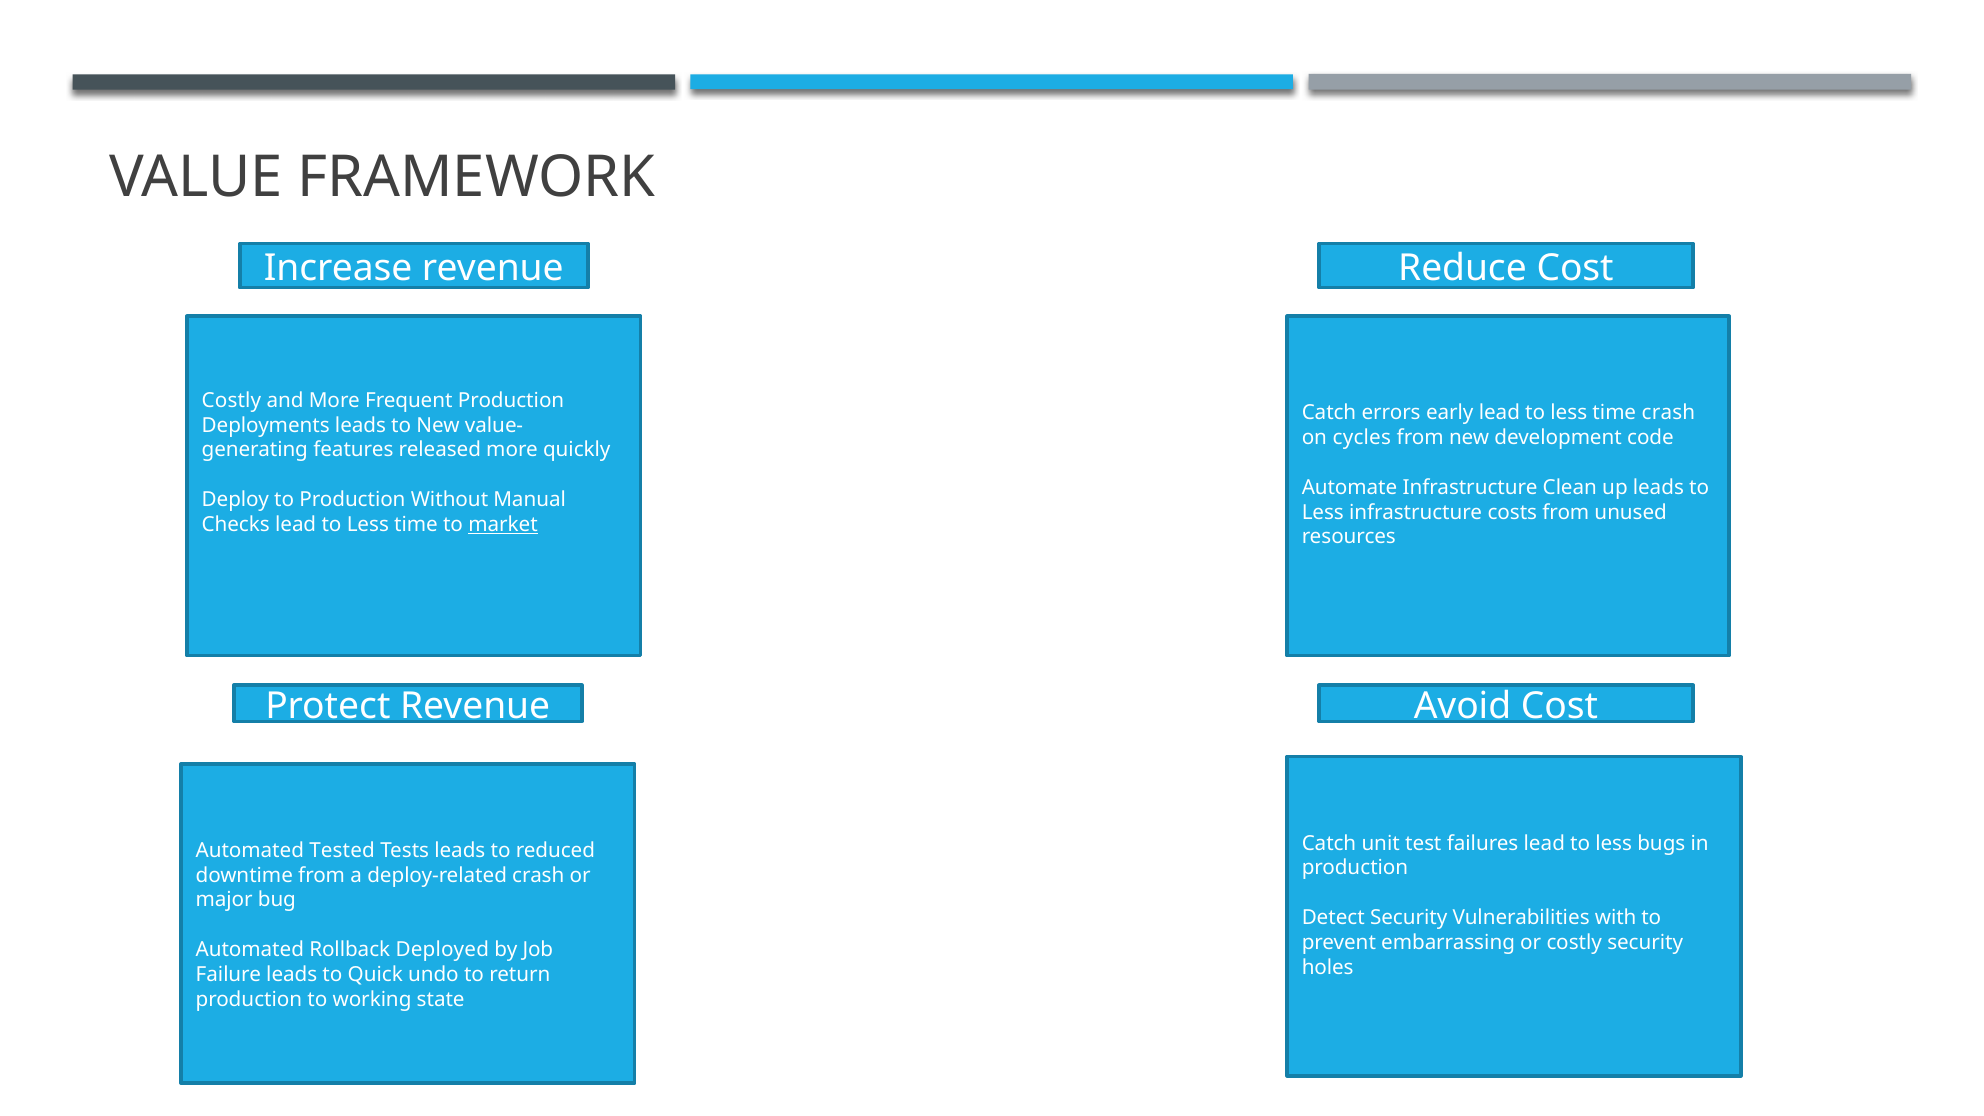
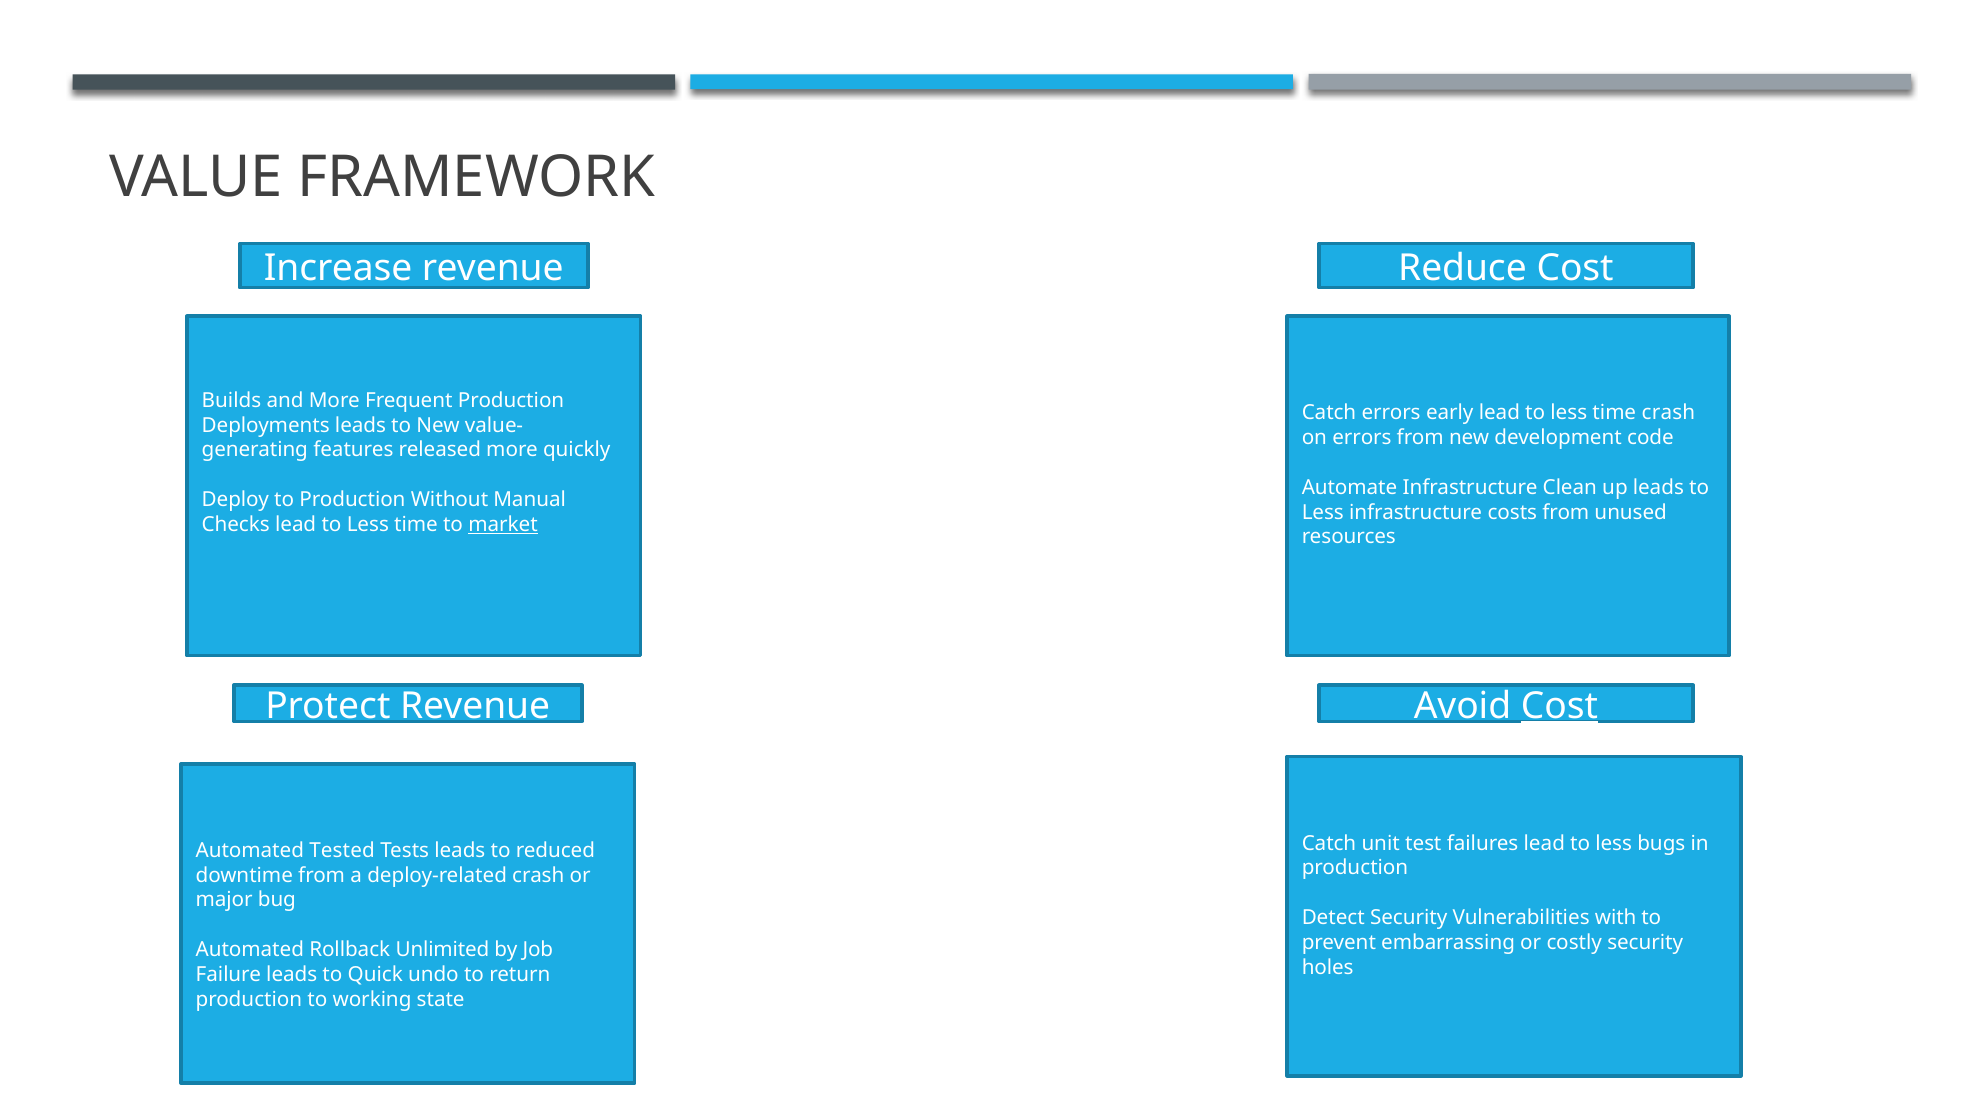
Costly: Costly -> Builds (232, 400)
on cycles: cycles -> errors (1362, 438)
Cost underline: none -> present (1559, 706)
Deployed: Deployed -> Unlimited (442, 950)
